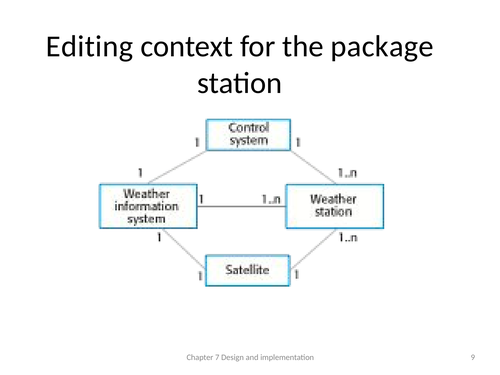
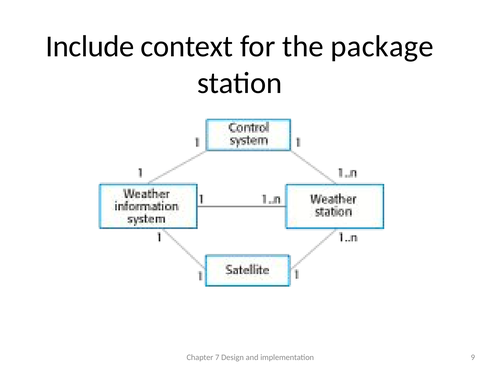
Editing: Editing -> Include (90, 47)
